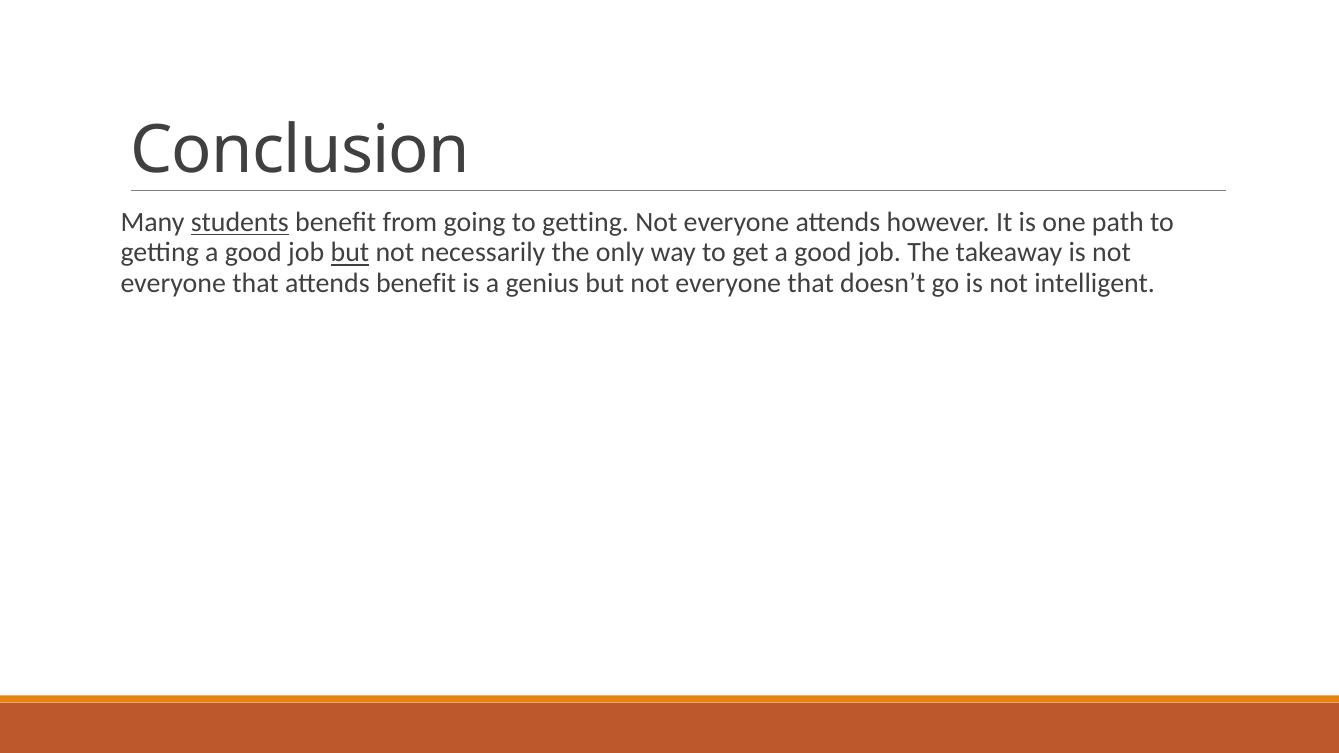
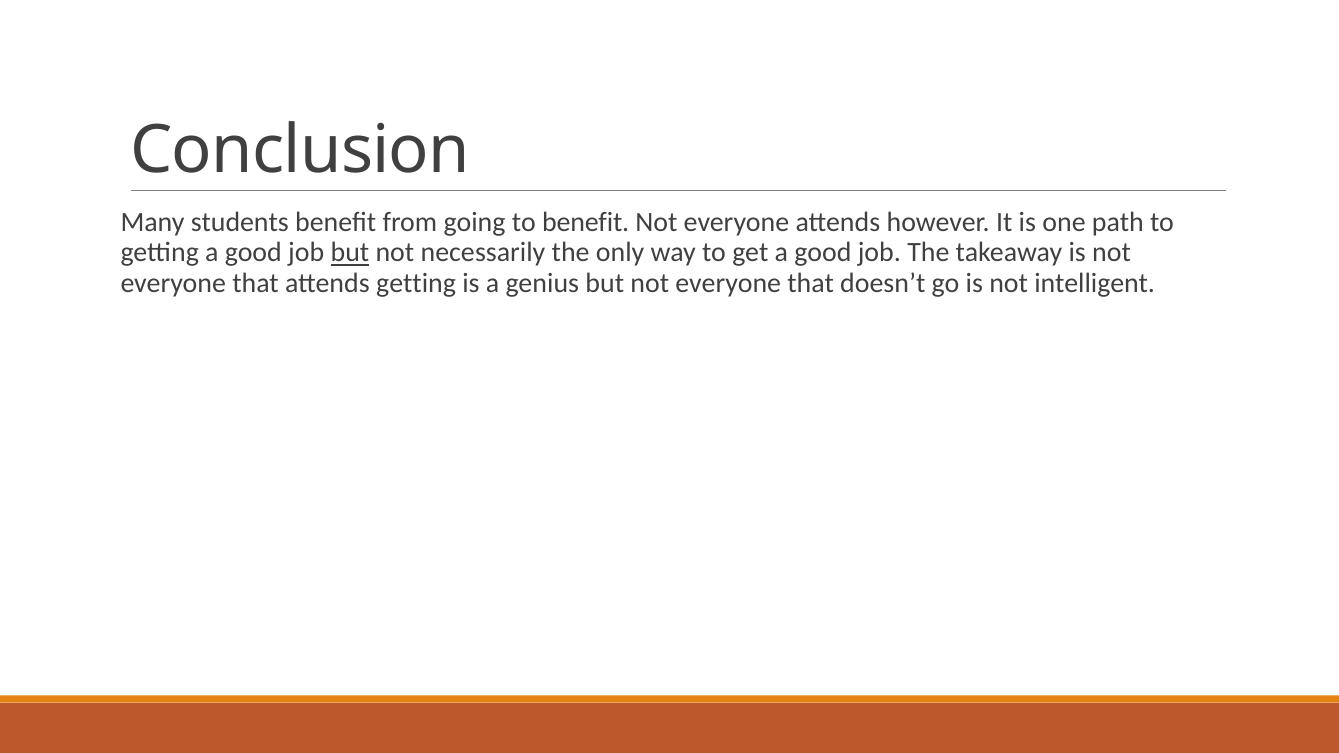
students underline: present -> none (240, 223)
going to getting: getting -> benefit (586, 223)
attends benefit: benefit -> getting (416, 283)
